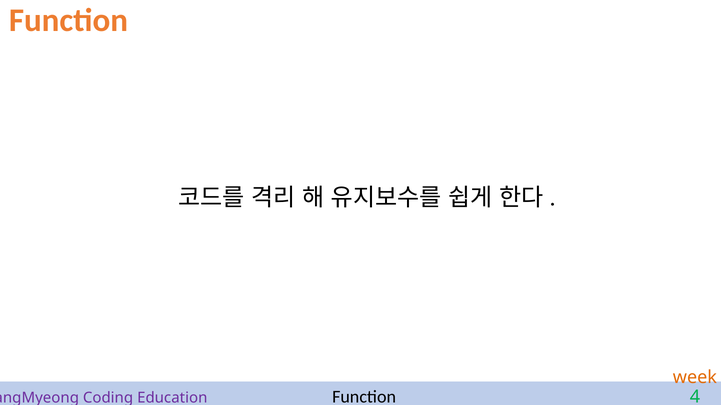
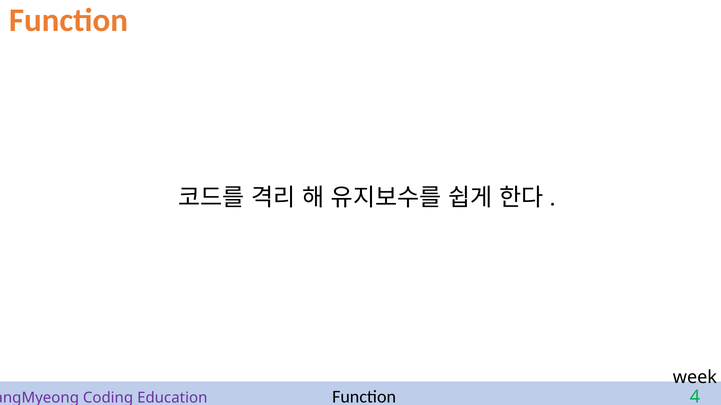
week colour: orange -> black (695, 378)
